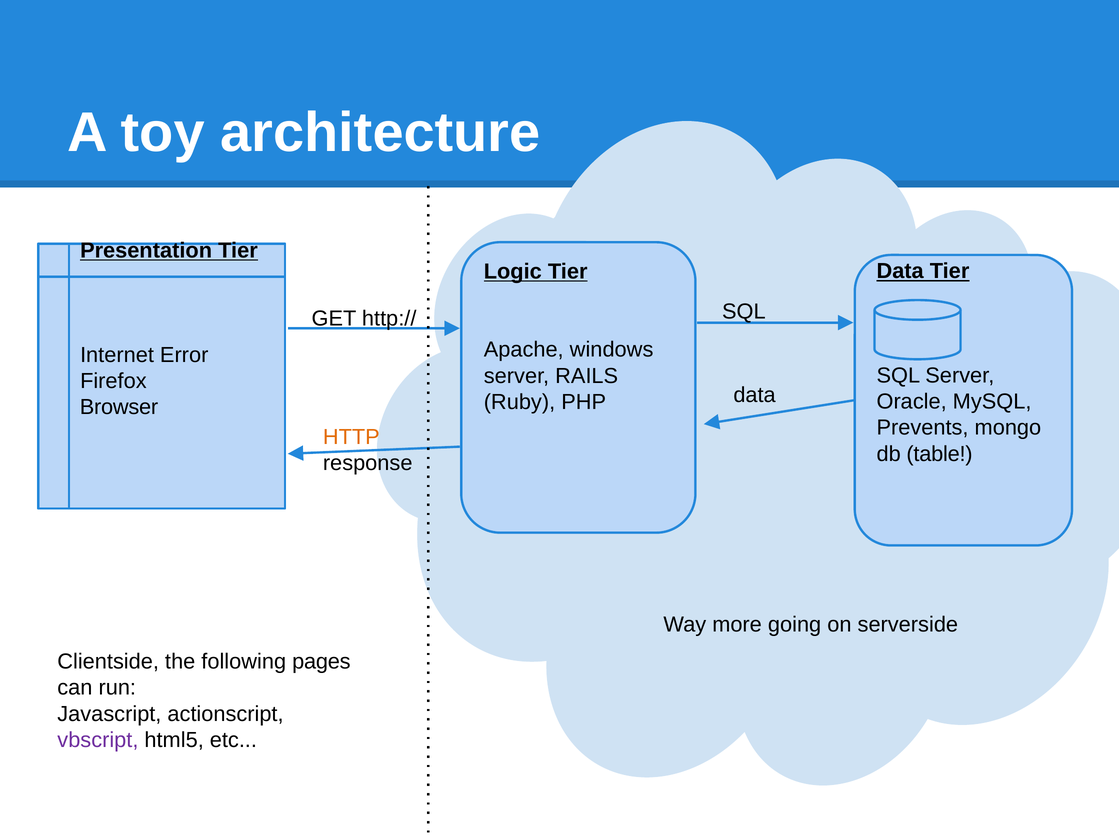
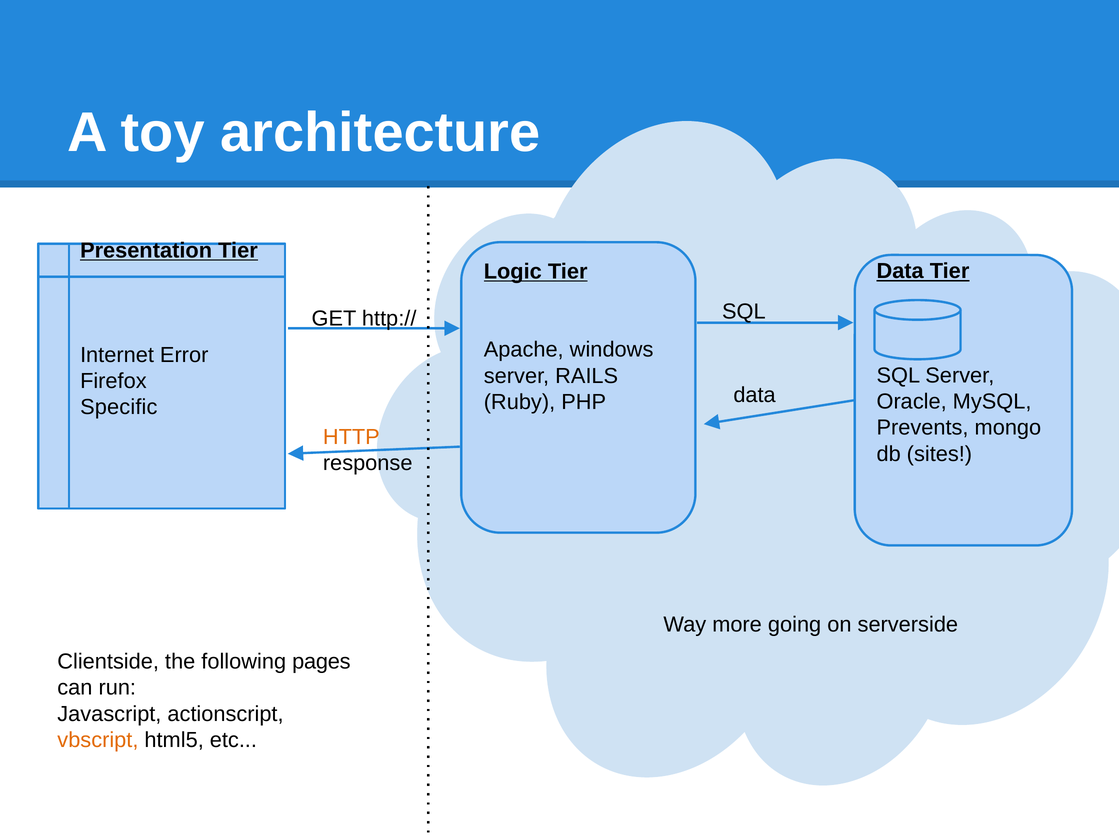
Browser: Browser -> Specific (119, 407)
table: table -> sites (939, 454)
vbscript colour: purple -> orange (98, 740)
